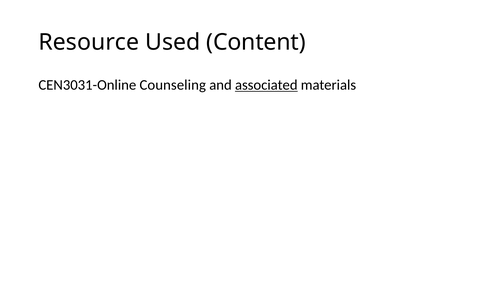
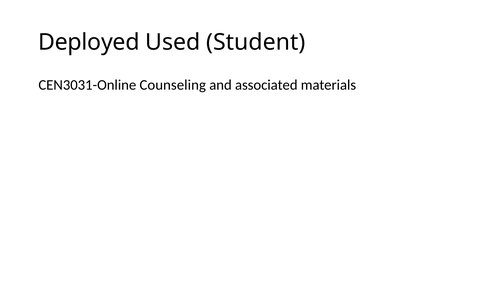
Resource: Resource -> Deployed (89, 42)
Content: Content -> Student (256, 42)
associated underline: present -> none (266, 85)
